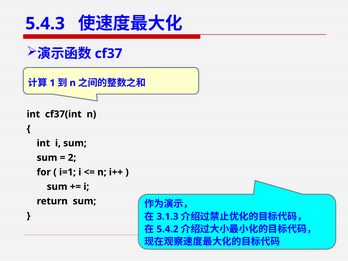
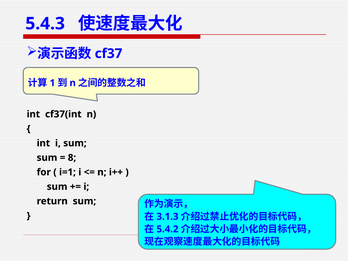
2: 2 -> 8 (72, 158)
